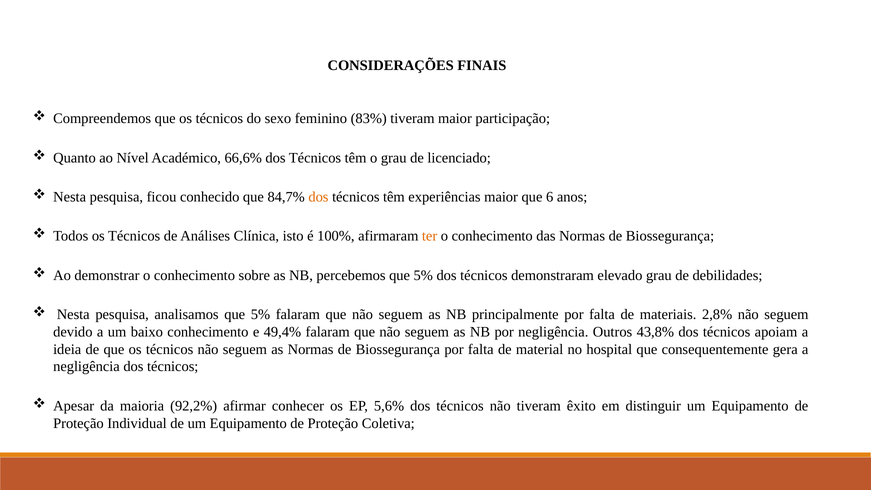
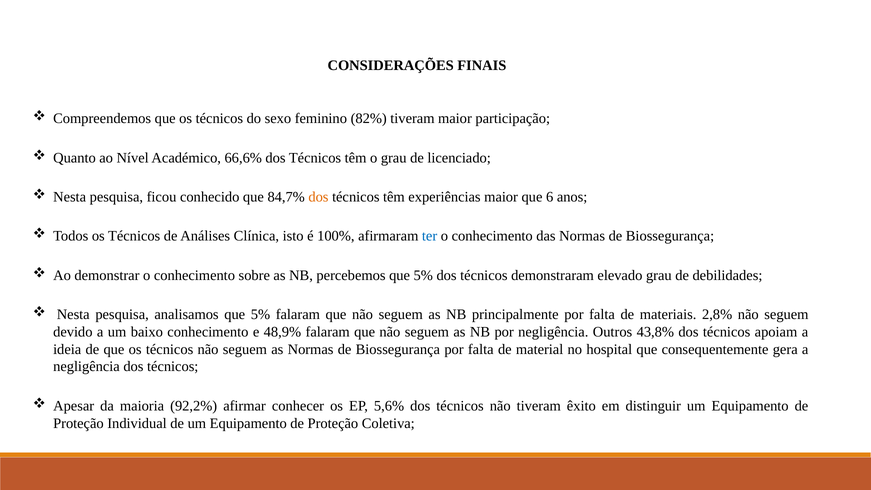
83%: 83% -> 82% (369, 119)
ter colour: orange -> blue (430, 236)
49,4%: 49,4% -> 48,9% (282, 332)
